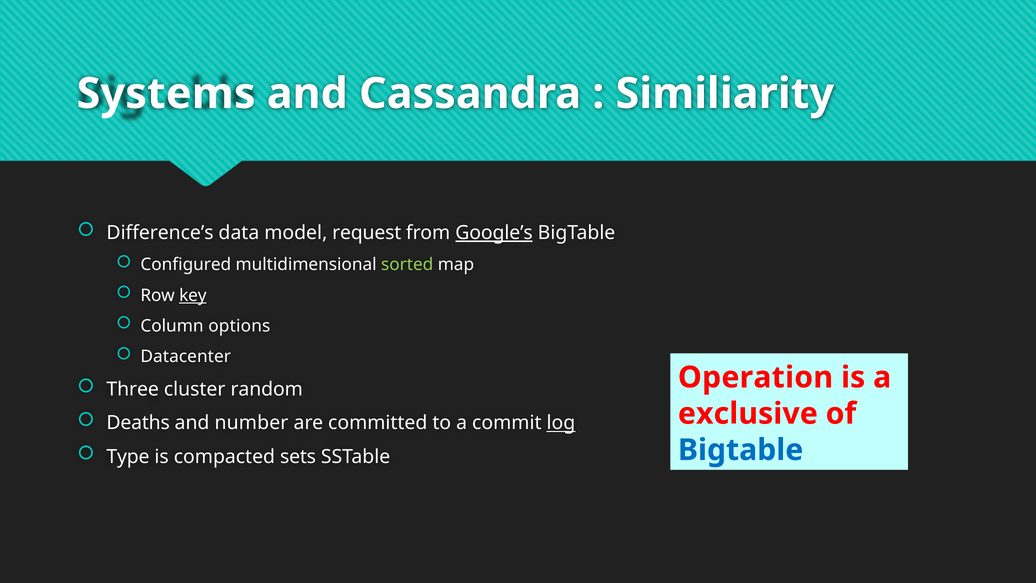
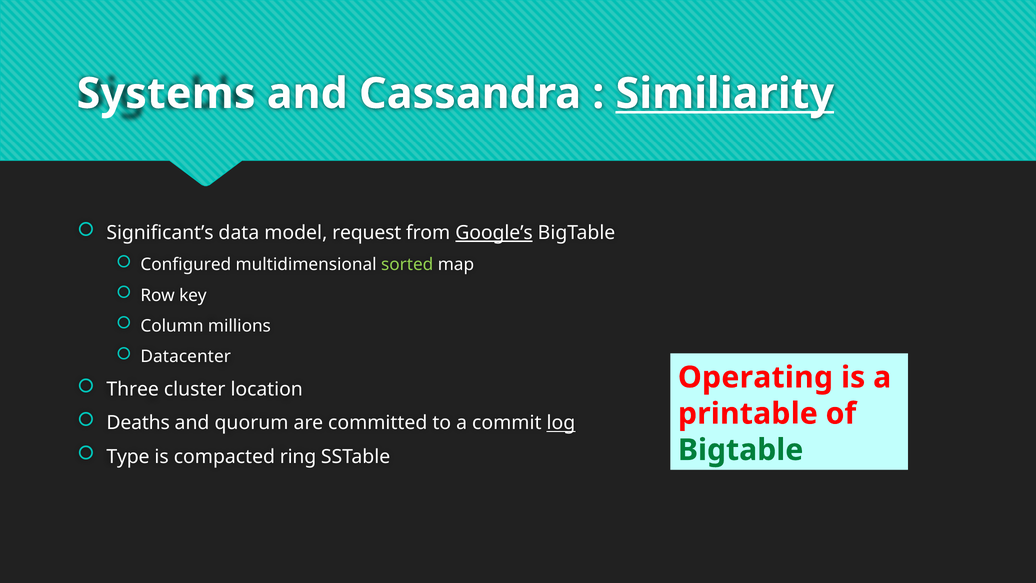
Similiarity underline: none -> present (725, 94)
Difference’s: Difference’s -> Significant’s (160, 233)
key underline: present -> none (193, 295)
options: options -> millions (239, 326)
Operation: Operation -> Operating (755, 377)
random: random -> location (267, 389)
exclusive: exclusive -> printable (748, 414)
number: number -> quorum (252, 423)
Bigtable colour: blue -> green (741, 450)
sets: sets -> ring (298, 456)
